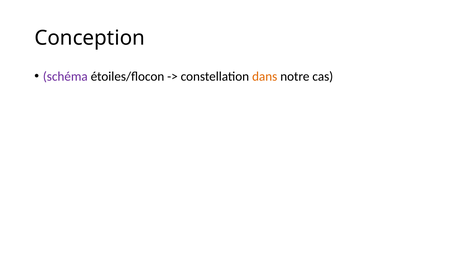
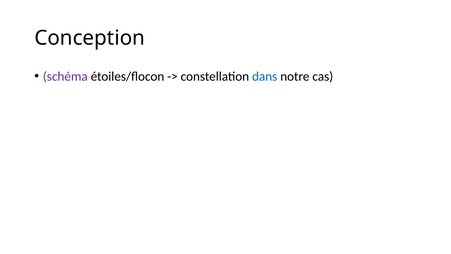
dans colour: orange -> blue (265, 76)
